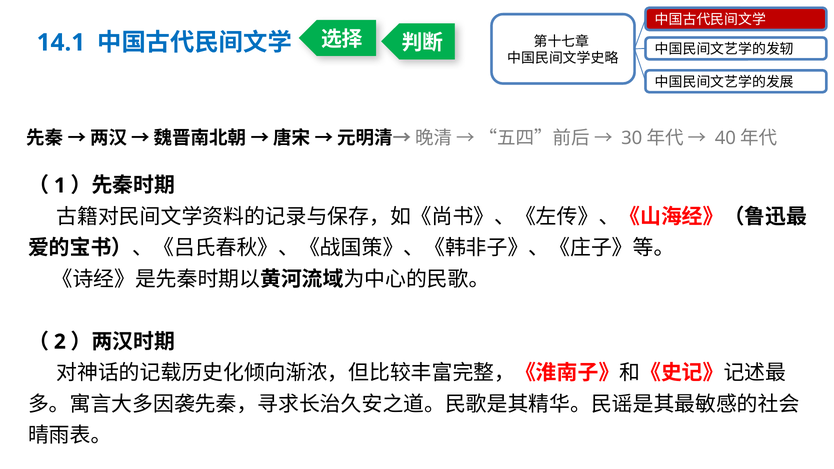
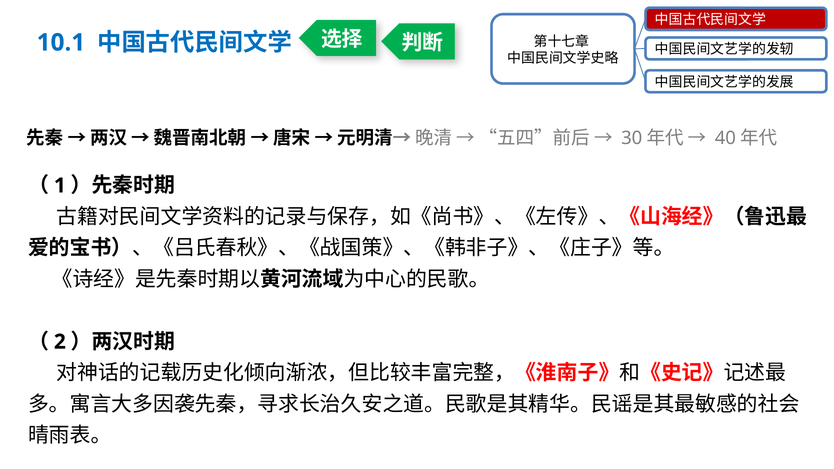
14.1: 14.1 -> 10.1 (61, 43)
